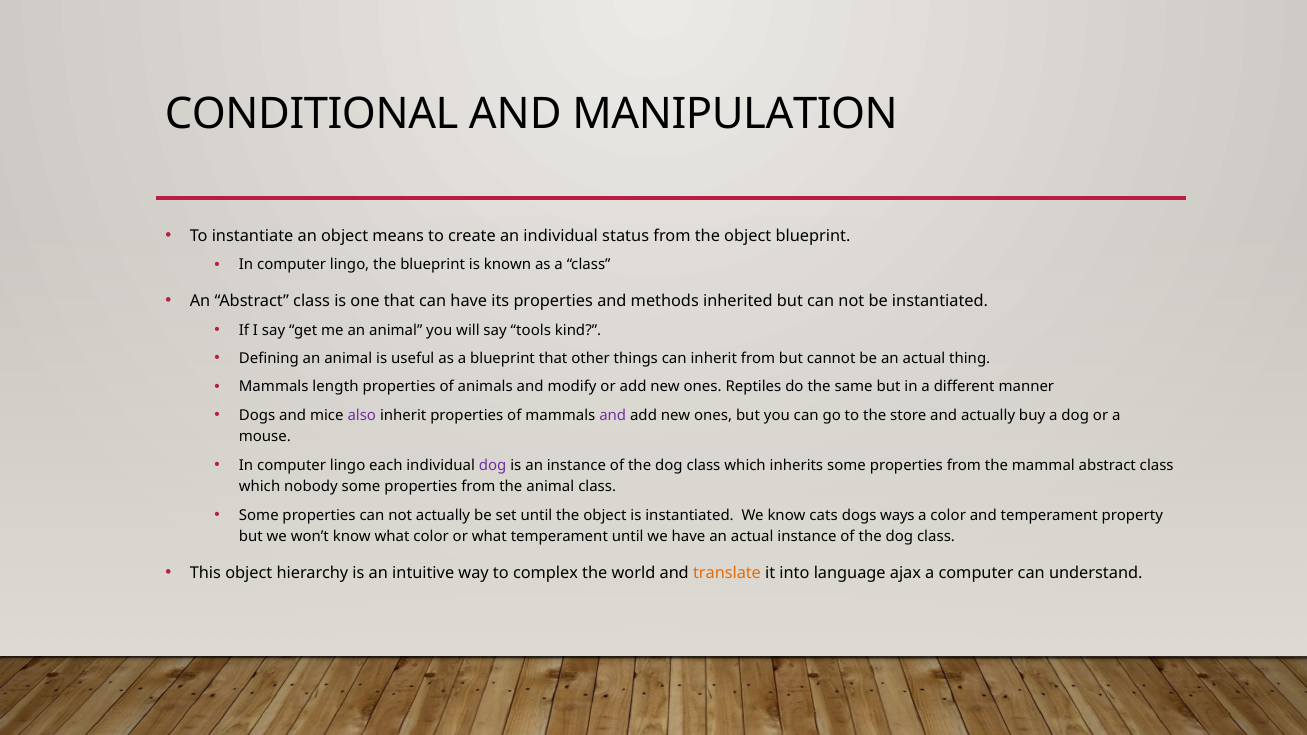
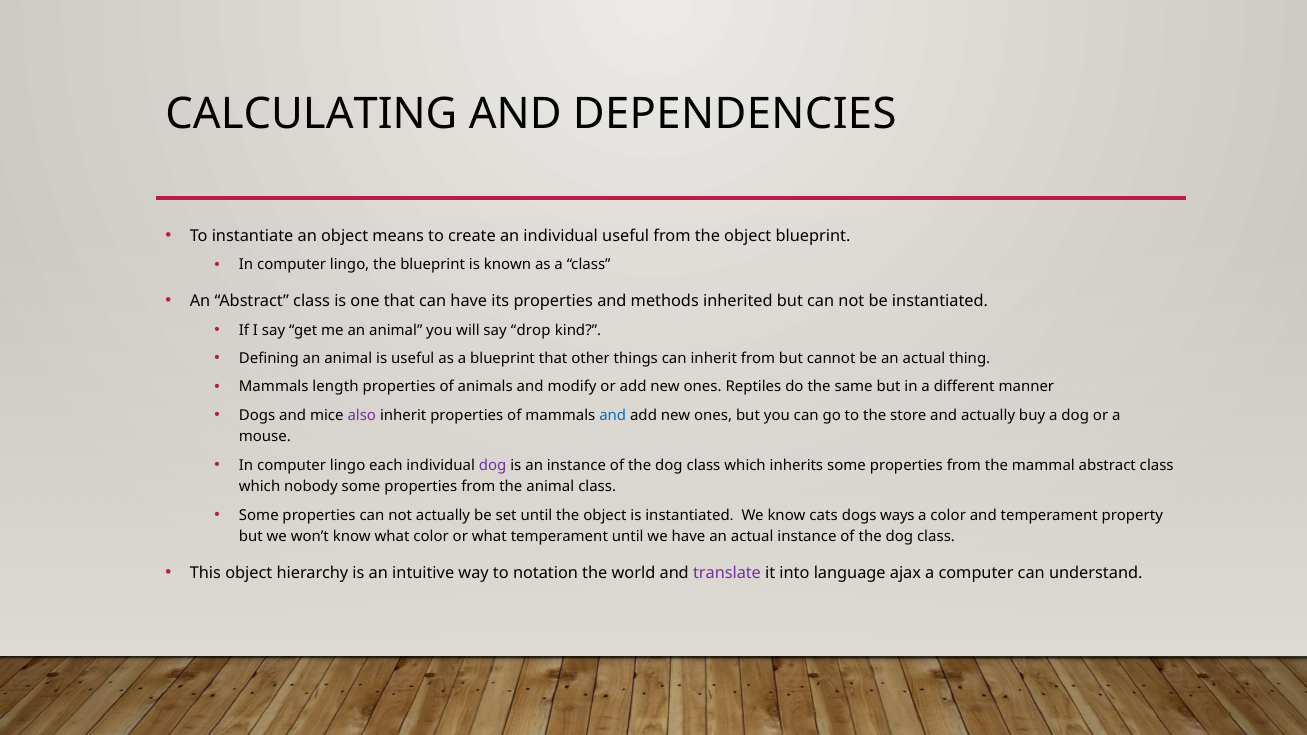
CONDITIONAL: CONDITIONAL -> CALCULATING (311, 114)
MANIPULATION: MANIPULATION -> DEPENDENCIES (735, 114)
individual status: status -> useful (626, 236)
tools: tools -> drop (531, 330)
and colour: purple -> blue (613, 415)
complex: complex -> notation (546, 573)
translate colour: orange -> purple (727, 573)
